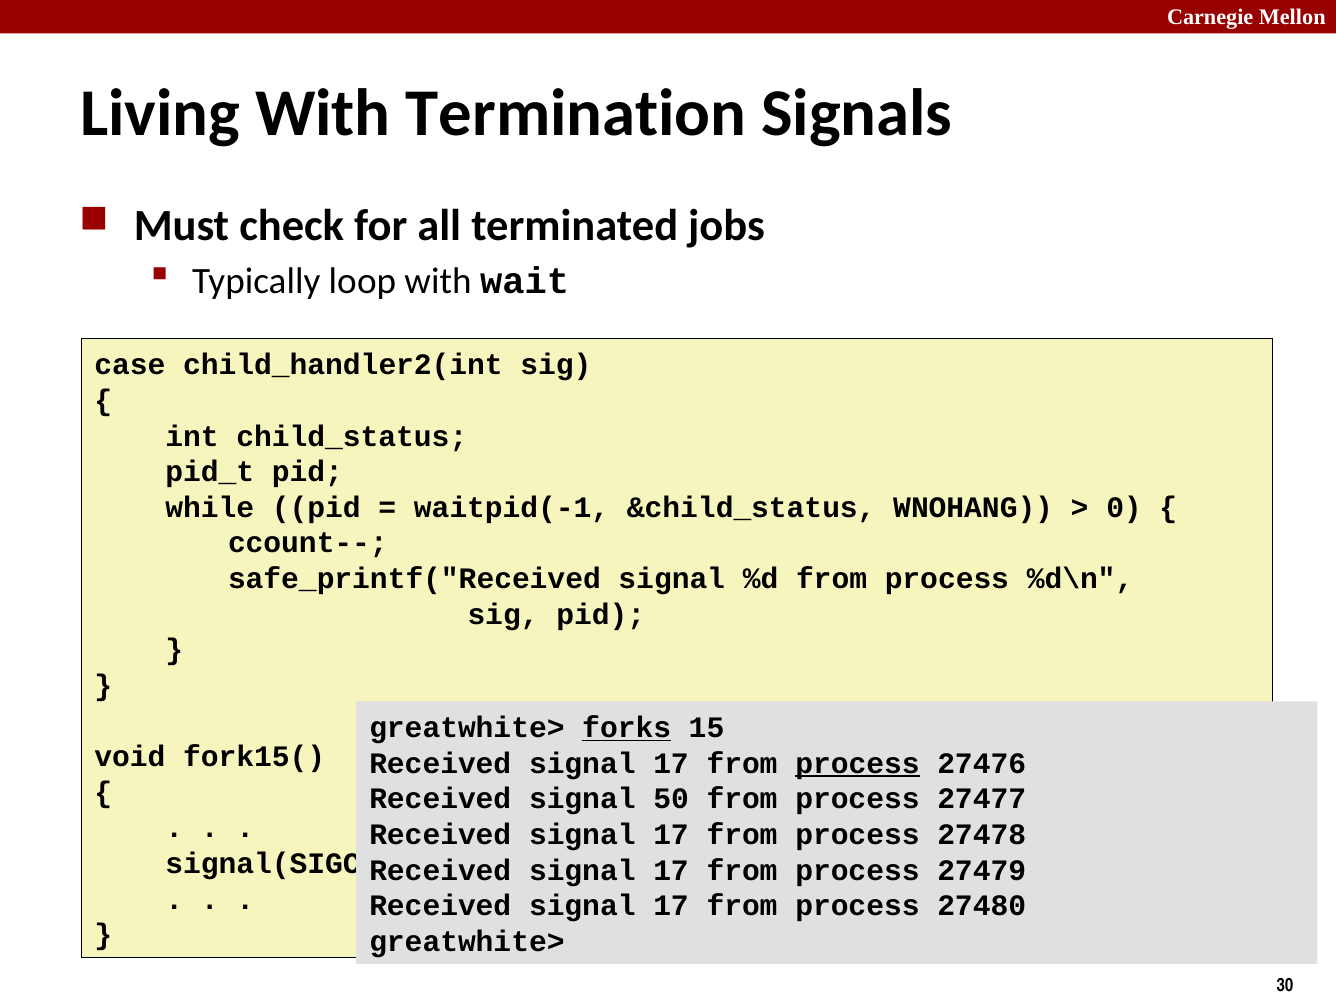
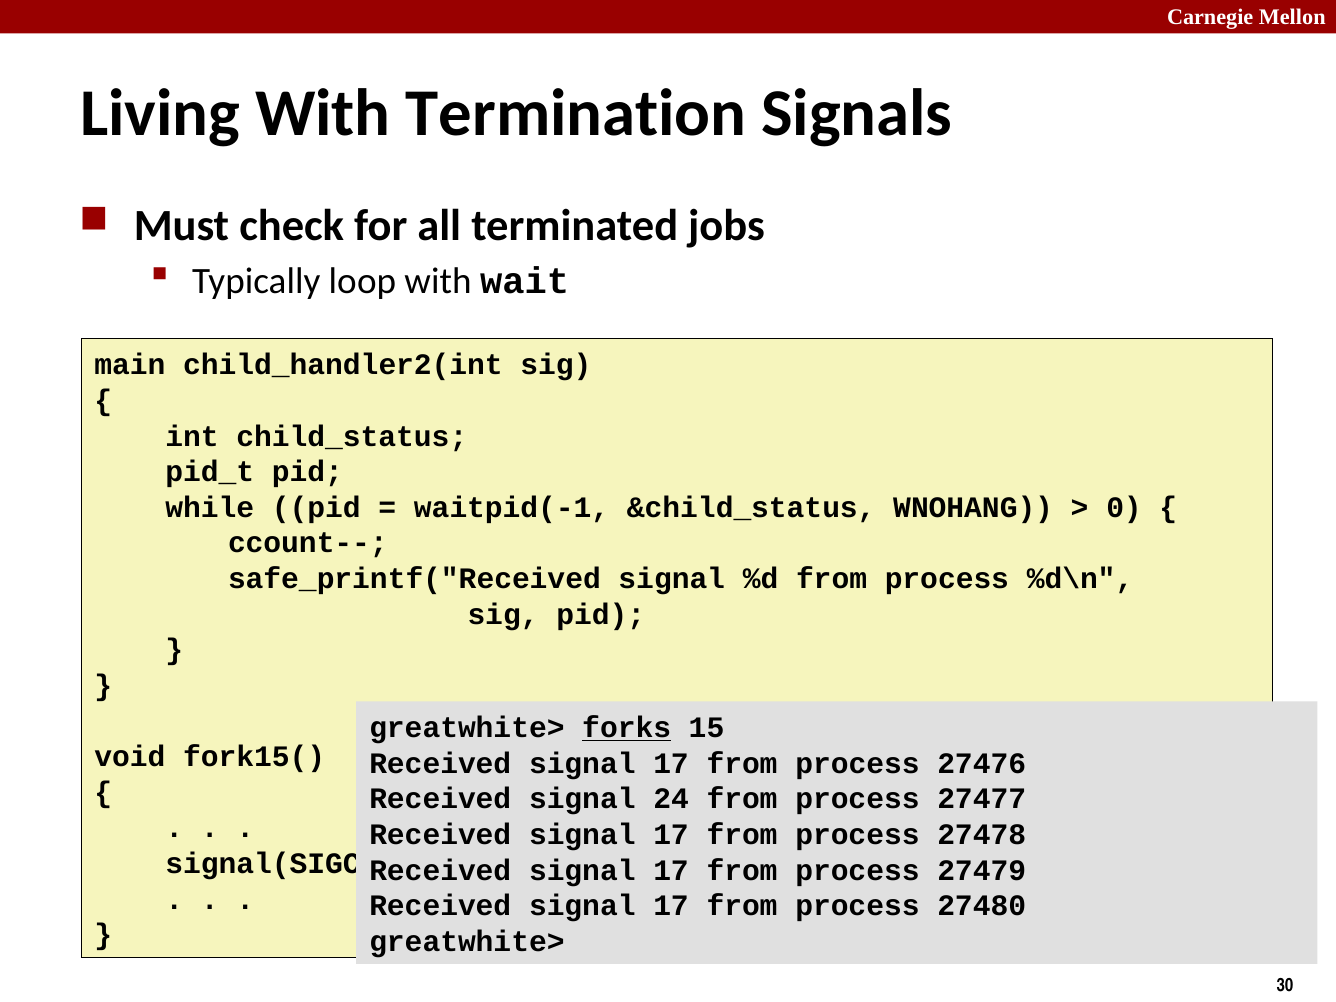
case: case -> main (130, 365)
process underline: present -> none (857, 763)
50: 50 -> 24 (671, 799)
